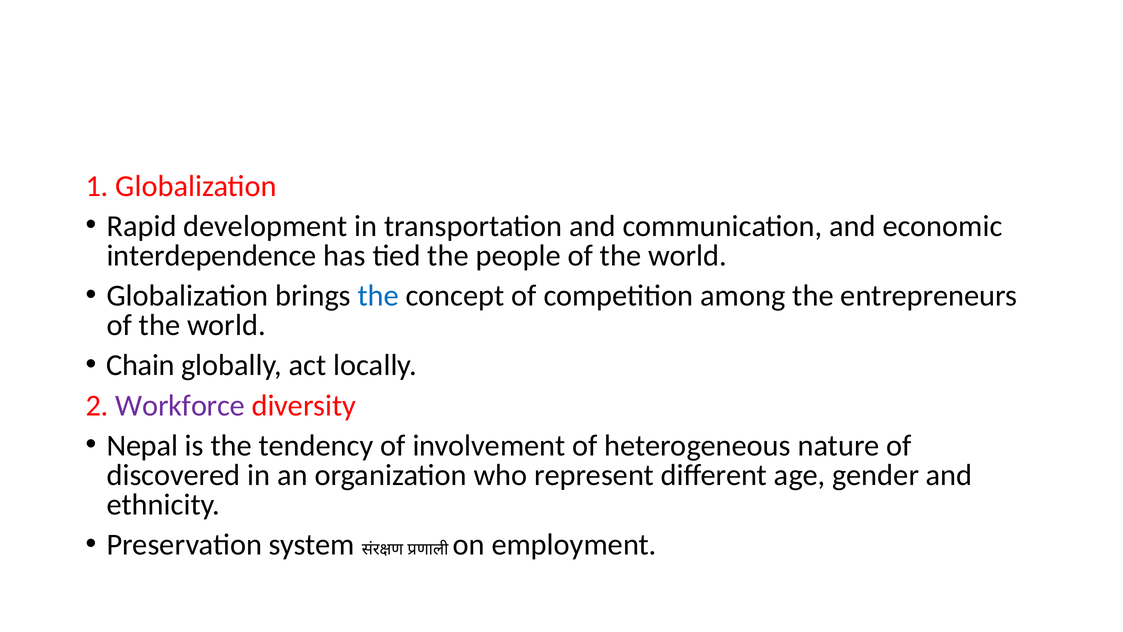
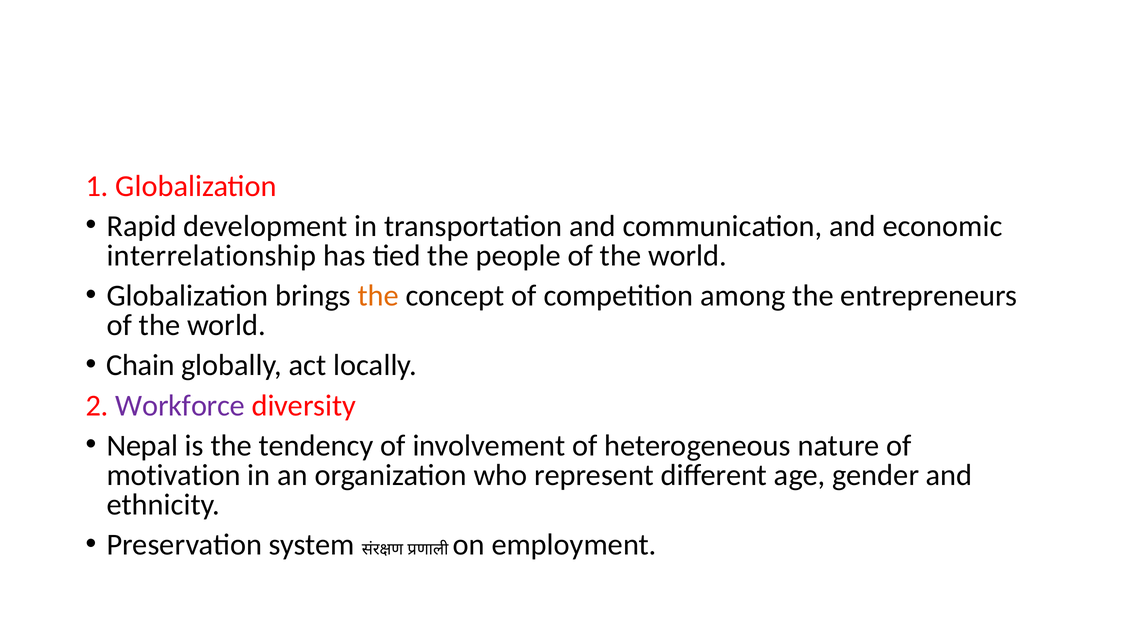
interdependence: interdependence -> interrelationship (211, 256)
the colour: blue -> orange (378, 296)
discovered: discovered -> motivation (174, 475)
